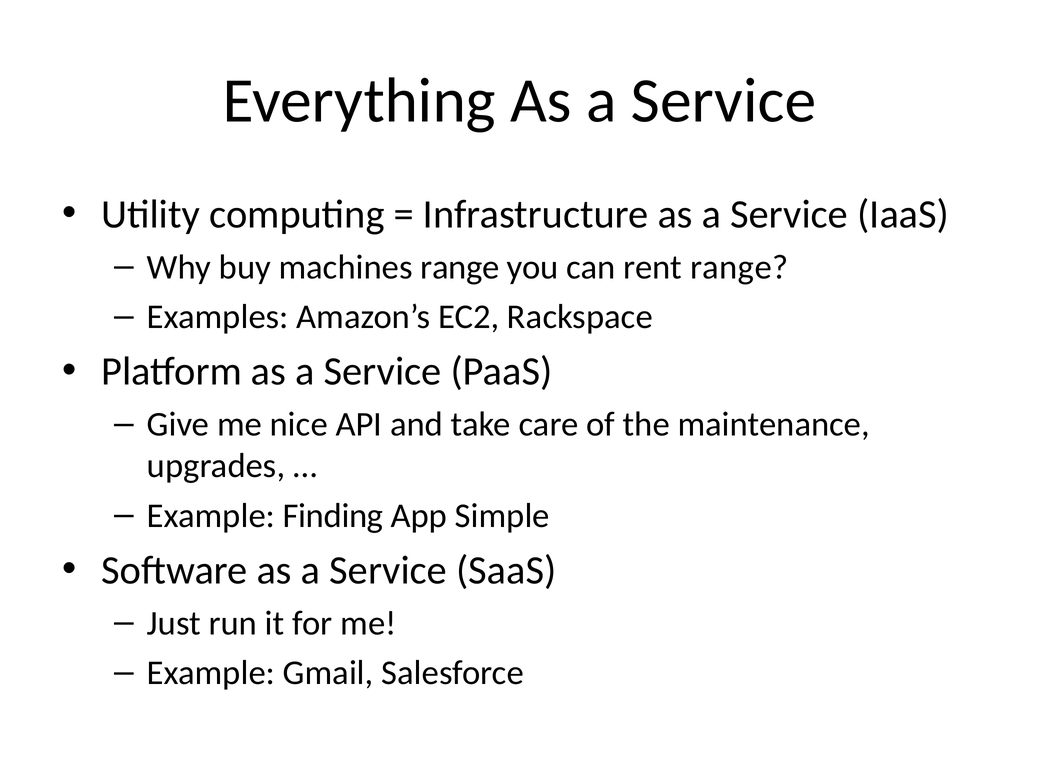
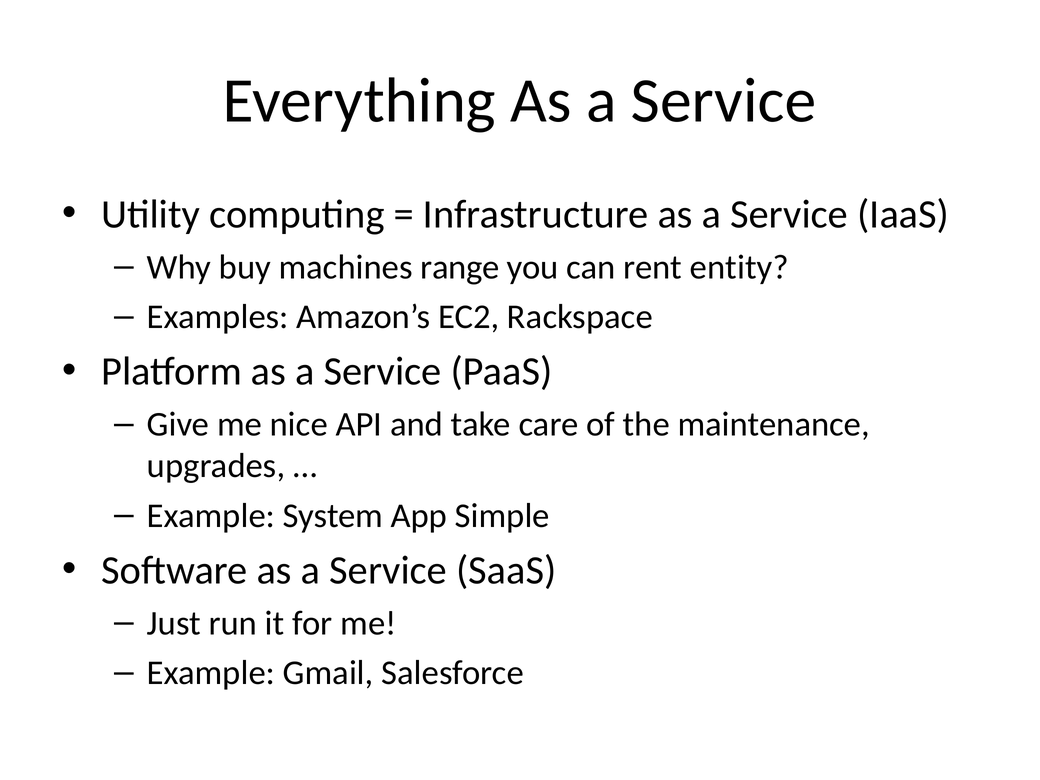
rent range: range -> entity (739, 267)
Finding: Finding -> System (333, 516)
